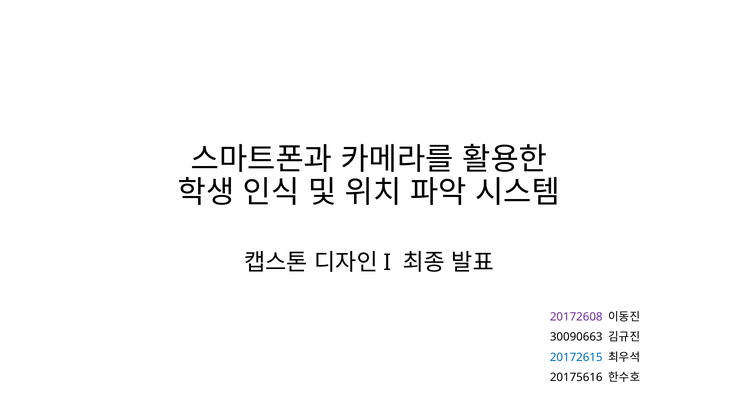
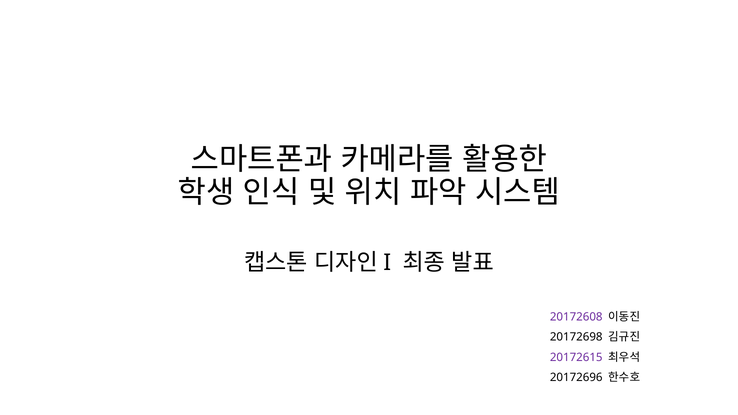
30090663: 30090663 -> 20172698 (576, 337)
20172615 colour: blue -> purple (576, 357)
20175616: 20175616 -> 20172696 (576, 377)
